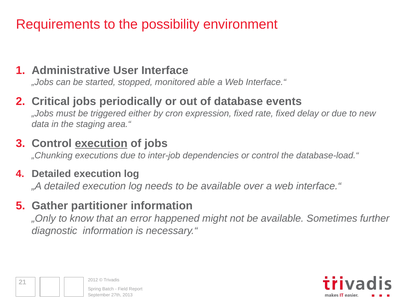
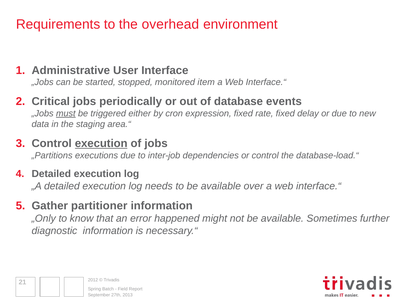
possibility: possibility -> overhead (170, 24)
able: able -> item (206, 82)
must underline: none -> present (66, 113)
„Chunking: „Chunking -> „Partitions (52, 155)
